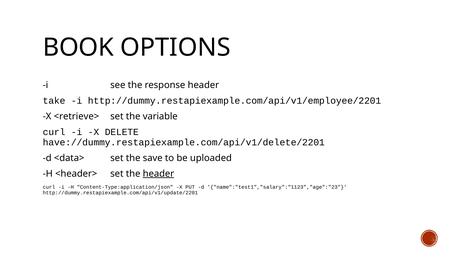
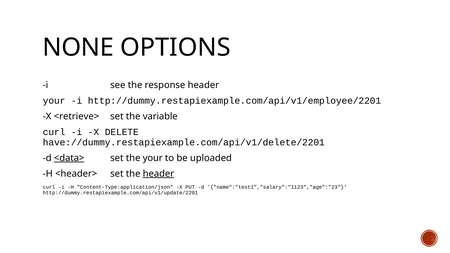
BOOK: BOOK -> NONE (78, 47)
take: take -> your (54, 101)
<data> underline: none -> present (69, 158)
the save: save -> your (153, 158)
